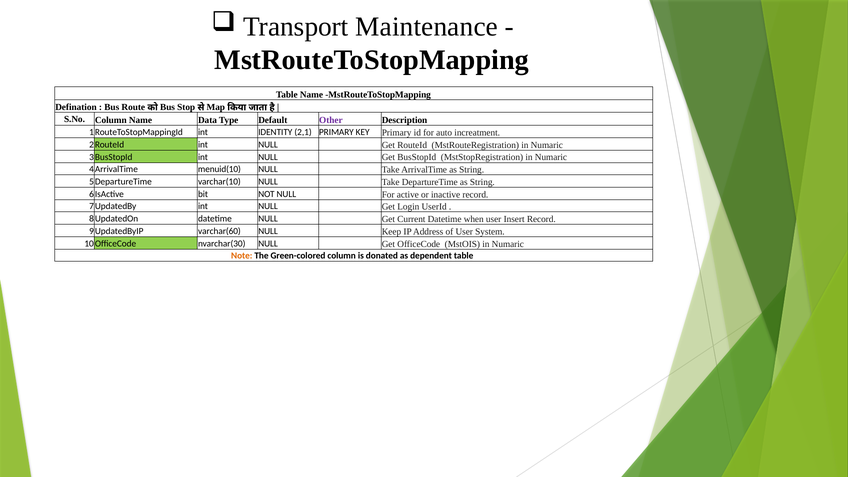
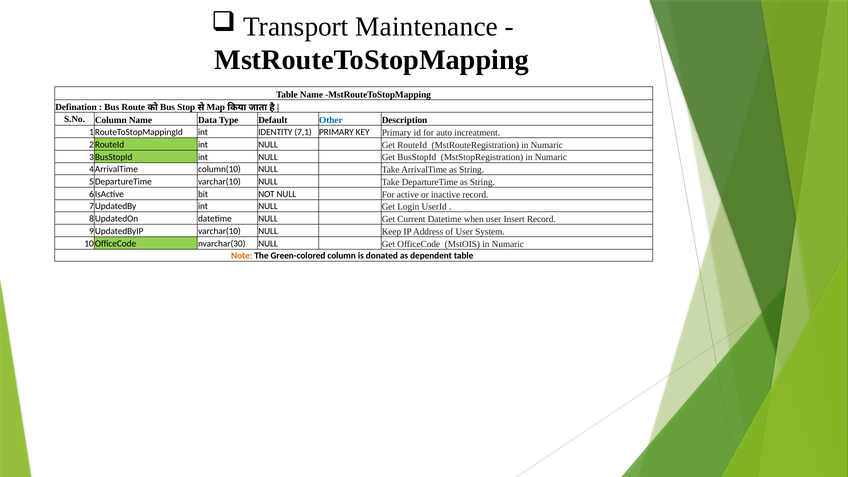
Other colour: purple -> blue (331, 120)
2,1: 2,1 -> 7,1 (303, 132)
menuid(10: menuid(10 -> column(10 (219, 169)
varchar(60: varchar(60 -> varchar(10 (219, 231)
